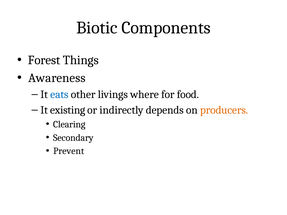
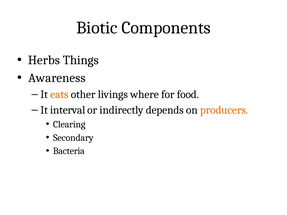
Forest: Forest -> Herbs (44, 60)
eats colour: blue -> orange (59, 95)
existing: existing -> interval (68, 110)
Prevent: Prevent -> Bacteria (69, 151)
